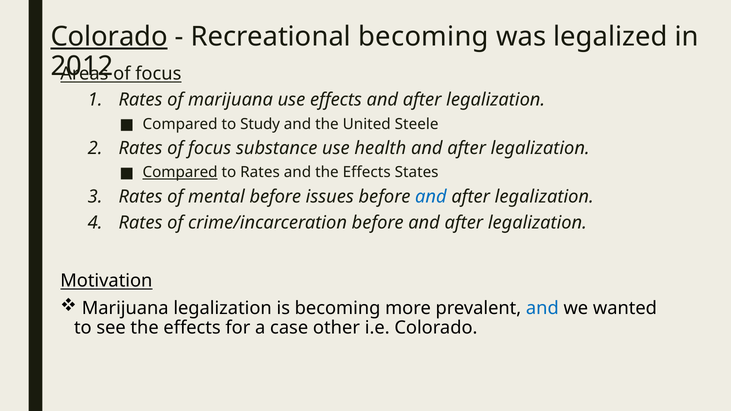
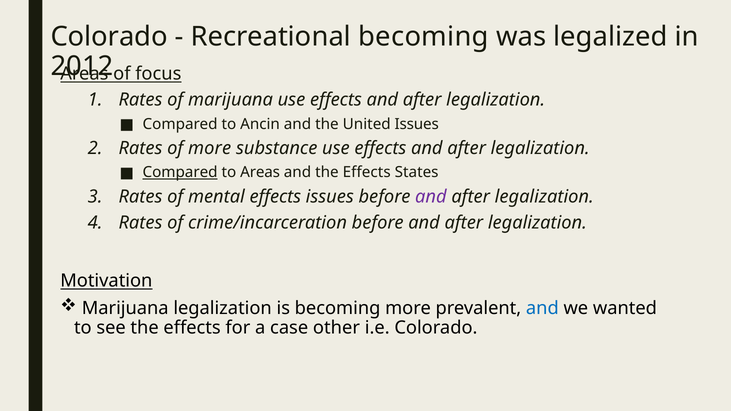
Colorado underline: present -> none (109, 37)
Study: Study -> Ancin (260, 124)
United Steele: Steele -> Issues (417, 124)
Rates of focus: focus -> more (210, 148)
substance use health: health -> effects (380, 148)
to Rates: Rates -> Areas (260, 173)
mental before: before -> effects (275, 197)
and colour: blue -> purple (431, 197)
